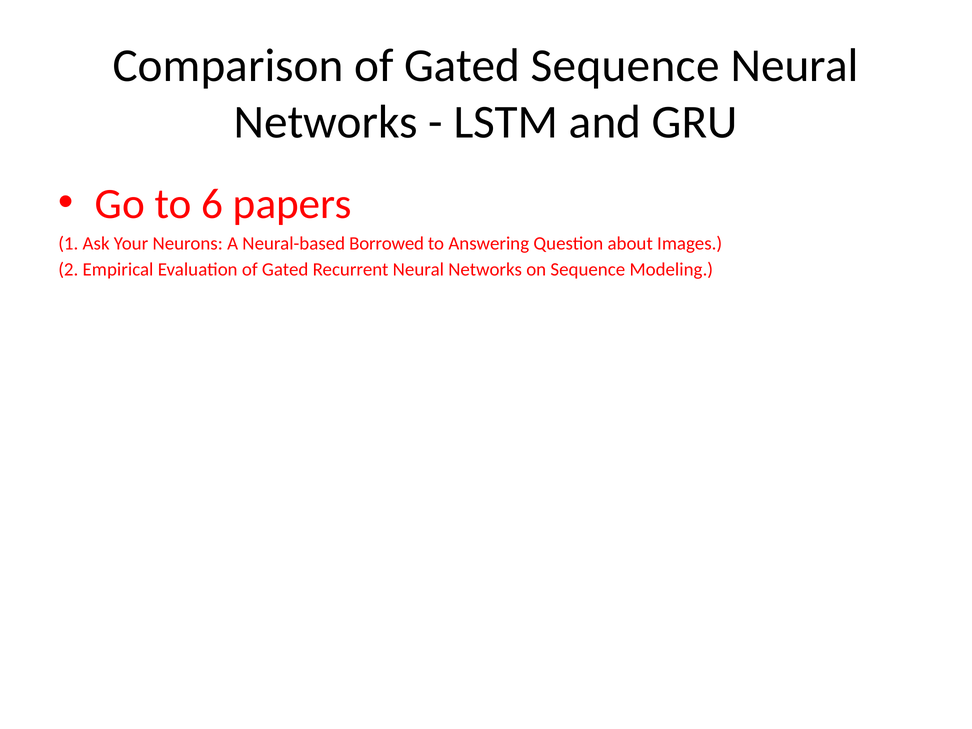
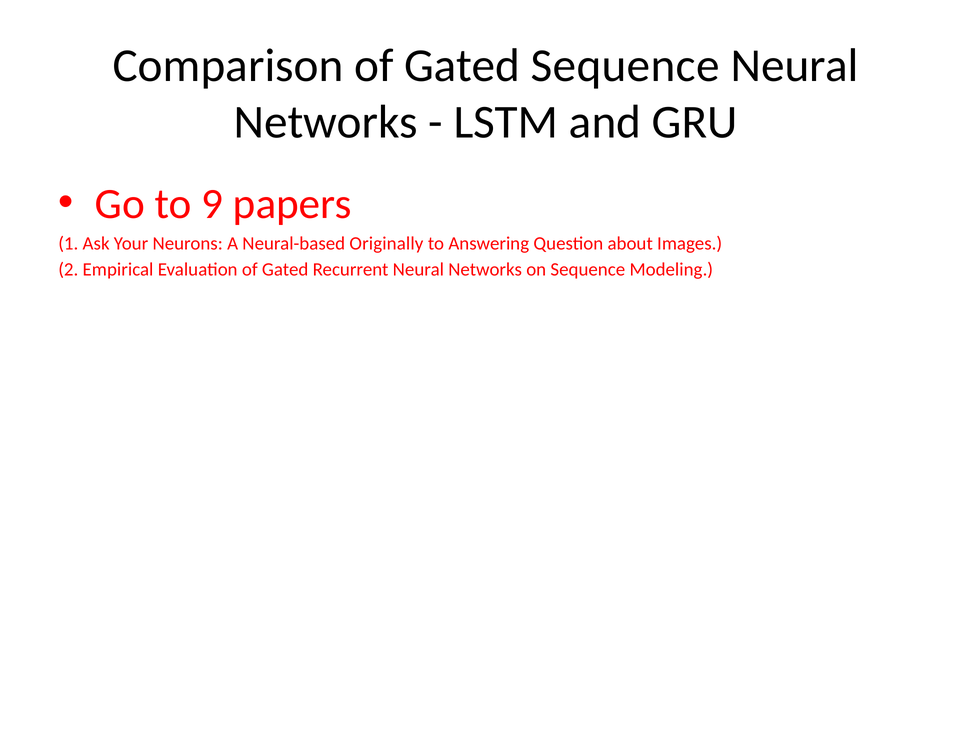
6: 6 -> 9 (212, 204)
Borrowed: Borrowed -> Originally (386, 243)
